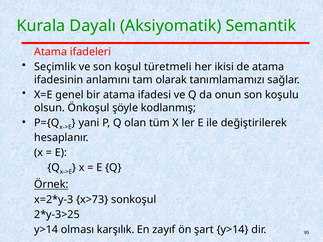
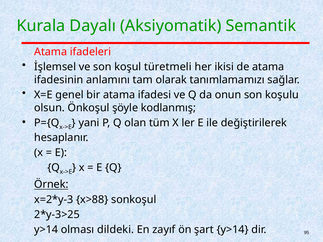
Seçimlik: Seçimlik -> İşlemsel (55, 67)
x>73: x>73 -> x>88 (92, 200)
karşılık: karşılık -> dildeki (116, 230)
